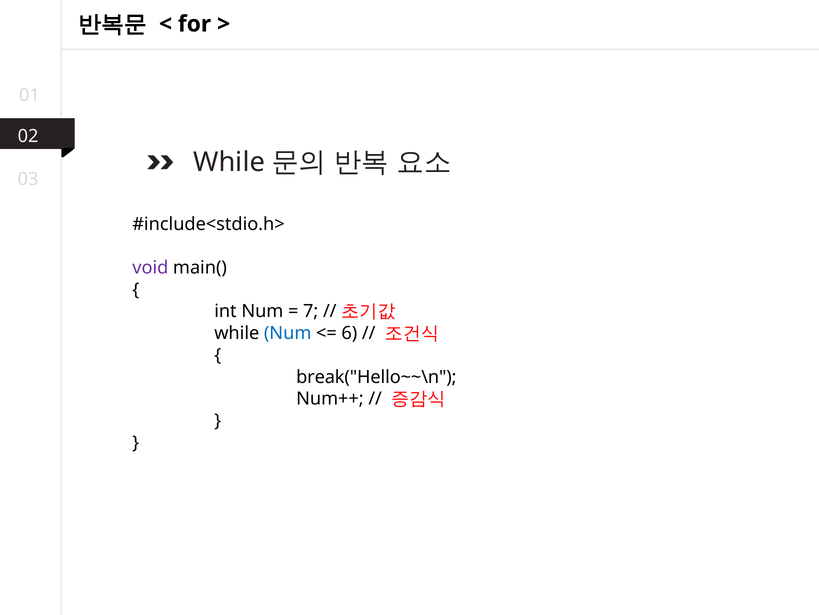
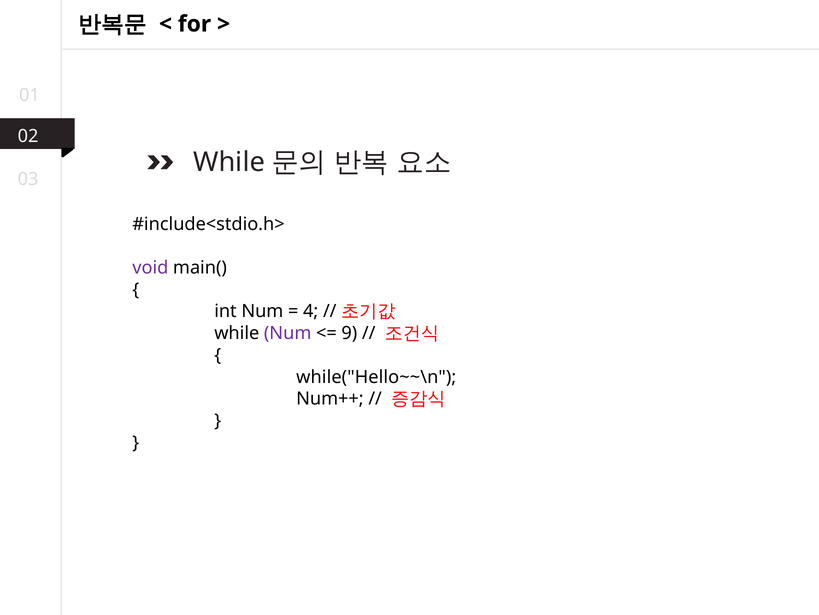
7: 7 -> 4 (311, 311)
Num colour: blue -> purple (288, 333)
6: 6 -> 9 (349, 333)
break("Hello~~\n: break("Hello~~\n -> while("Hello~~\n (376, 377)
